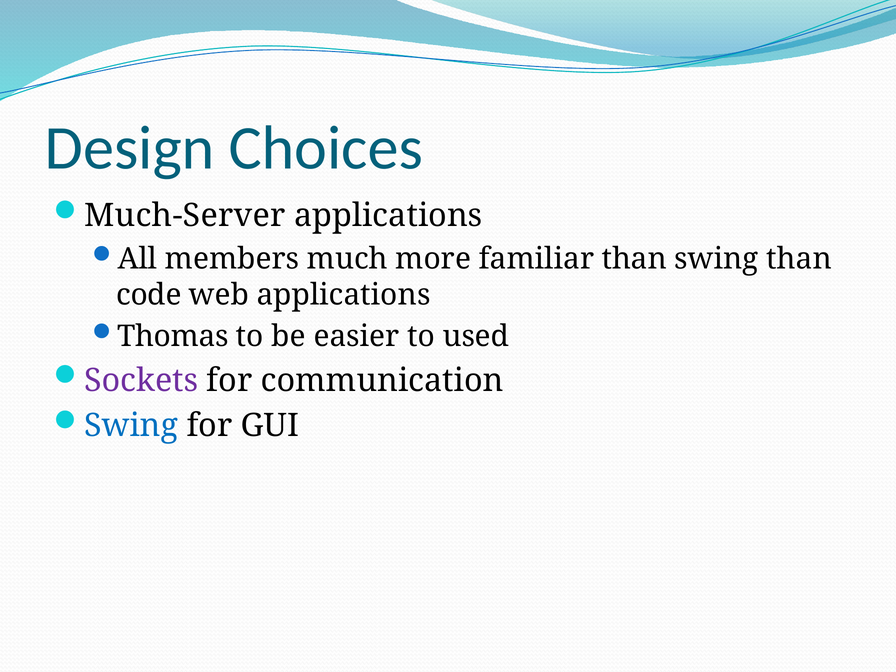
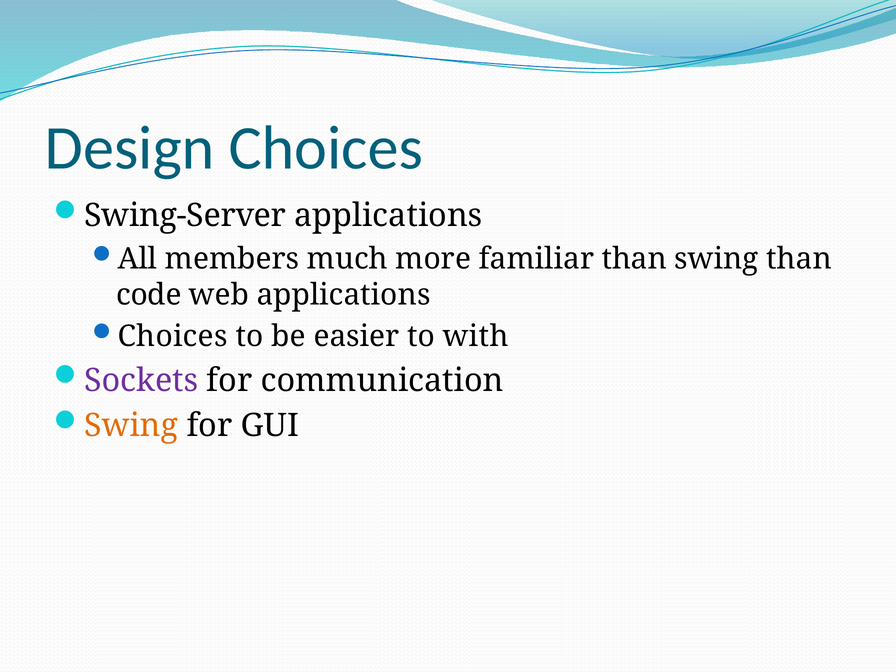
Much-Server: Much-Server -> Swing-Server (185, 216)
Thomas: Thomas -> Choices (173, 336)
used: used -> with (476, 336)
Swing colour: blue -> orange (131, 426)
